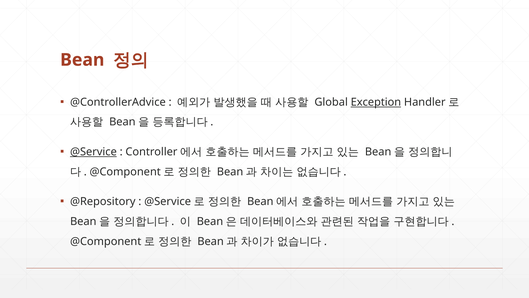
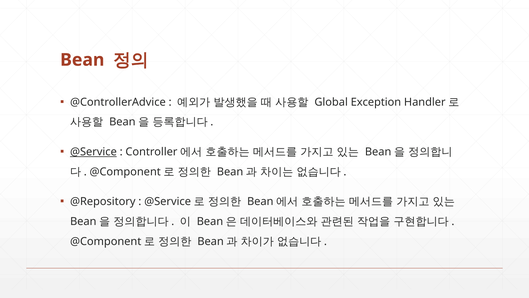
Exception underline: present -> none (376, 102)
